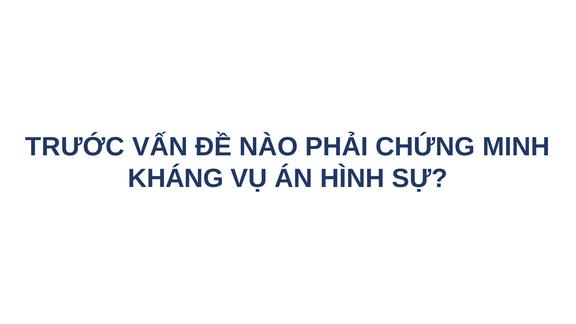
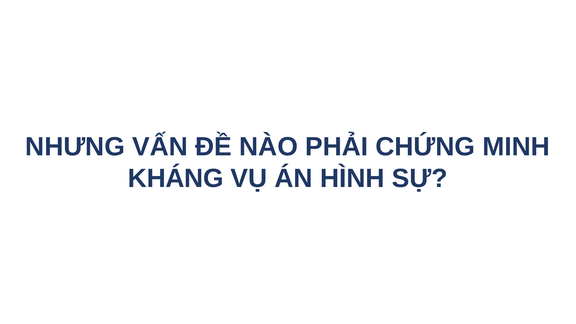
TRƯỚC: TRƯỚC -> NHƯNG (75, 147)
